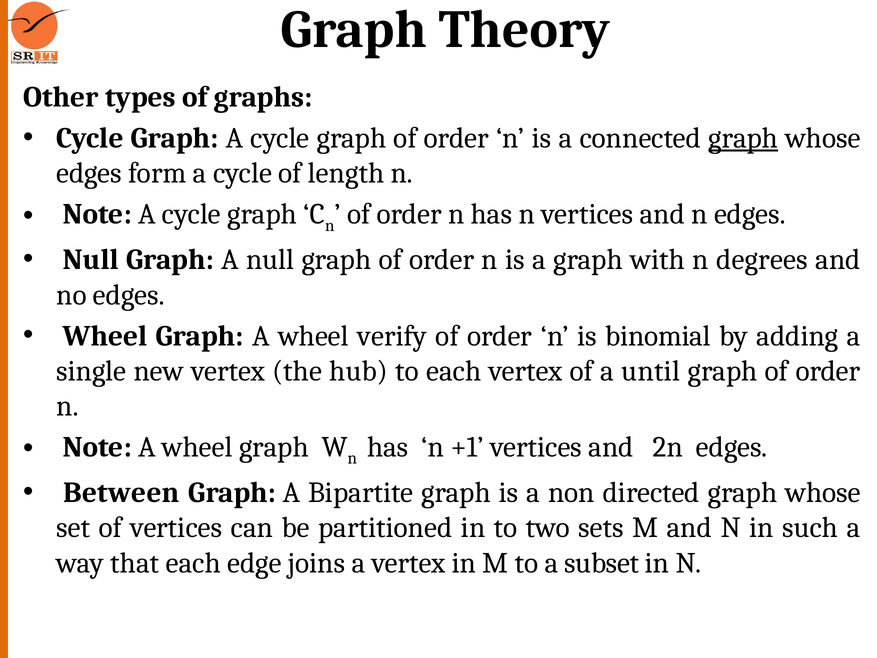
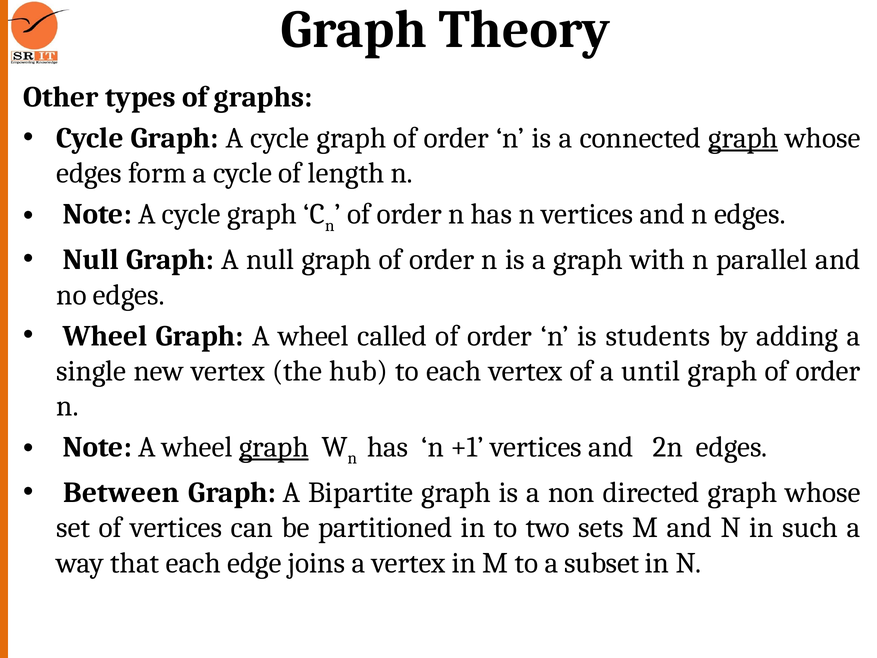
degrees: degrees -> parallel (762, 260)
verify: verify -> called (392, 336)
binomial: binomial -> students (658, 336)
graph underline: none -> present (274, 447)
